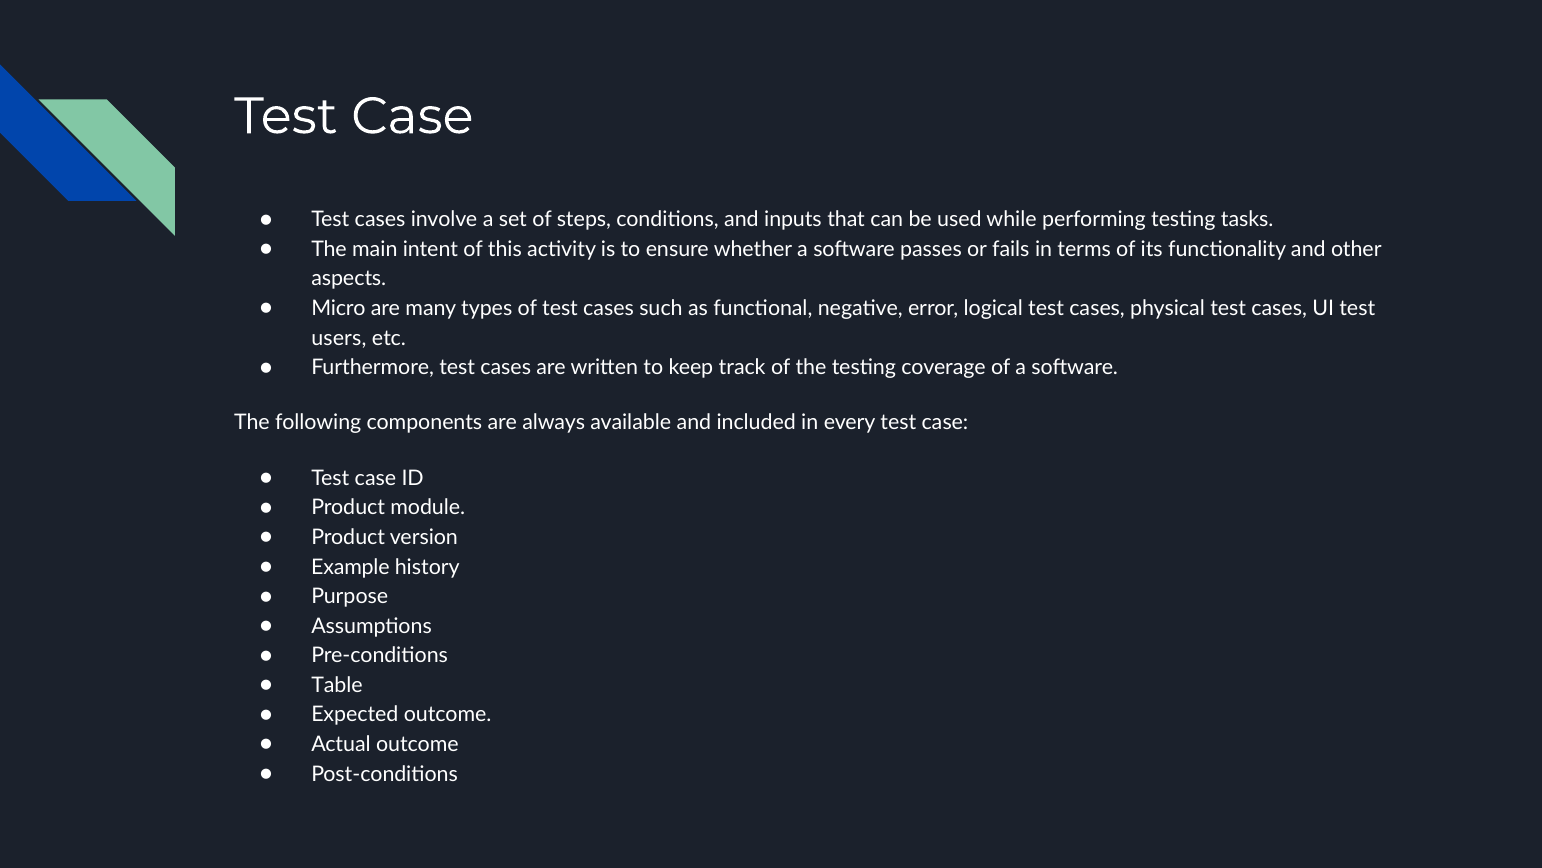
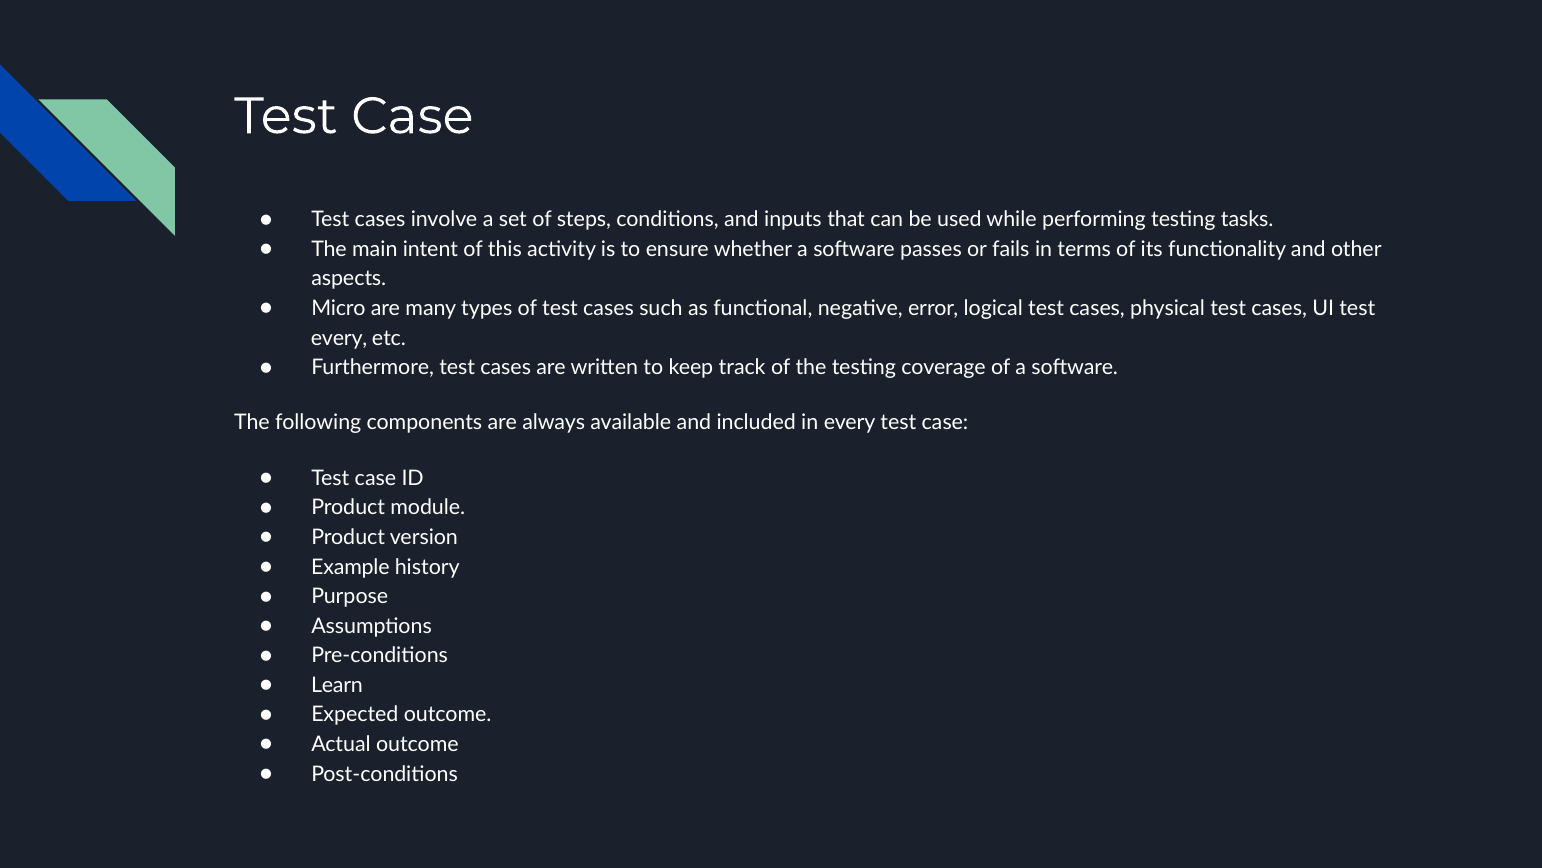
users: users -> every (339, 338)
Table: Table -> Learn (337, 685)
